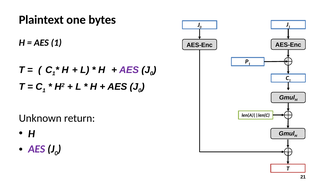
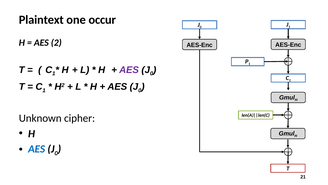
bytes: bytes -> occur (102, 20)
AES 1: 1 -> 2 (56, 42)
return: return -> cipher (80, 118)
AES colour: purple -> blue (37, 149)
